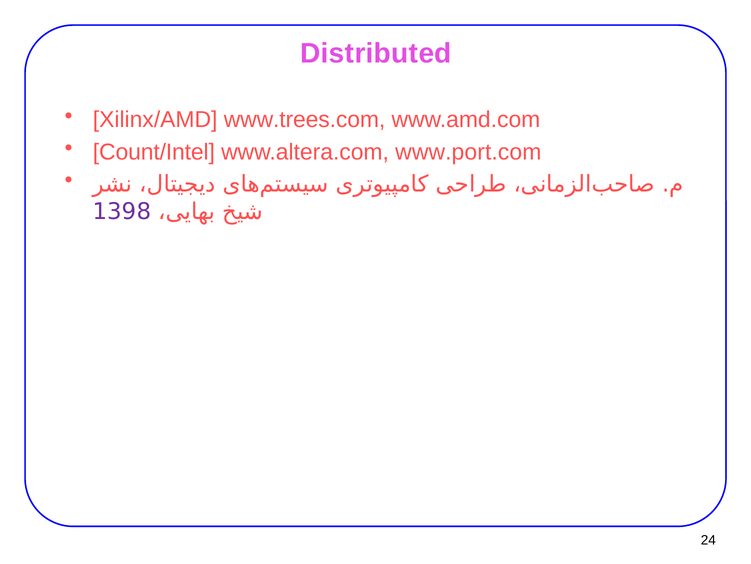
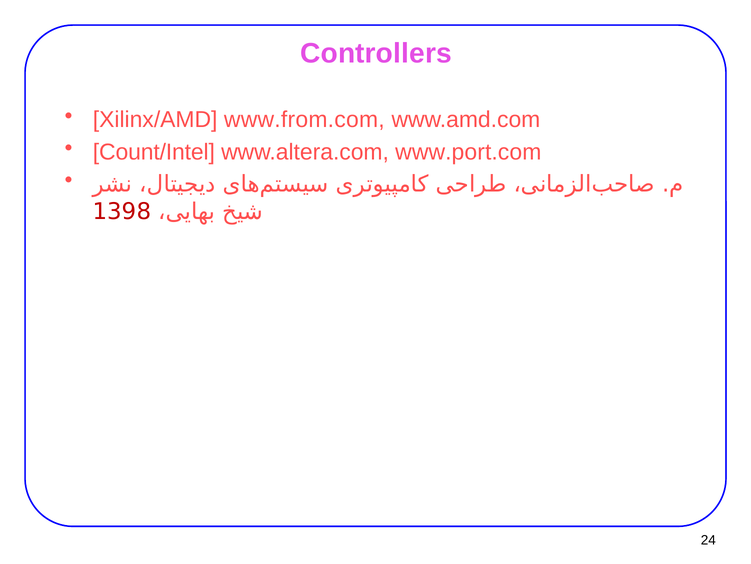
Distributed: Distributed -> Controllers (376, 53)
www.trees.com: www.trees.com -> www.from.com (304, 120)
1398 colour: purple -> red (122, 211)
